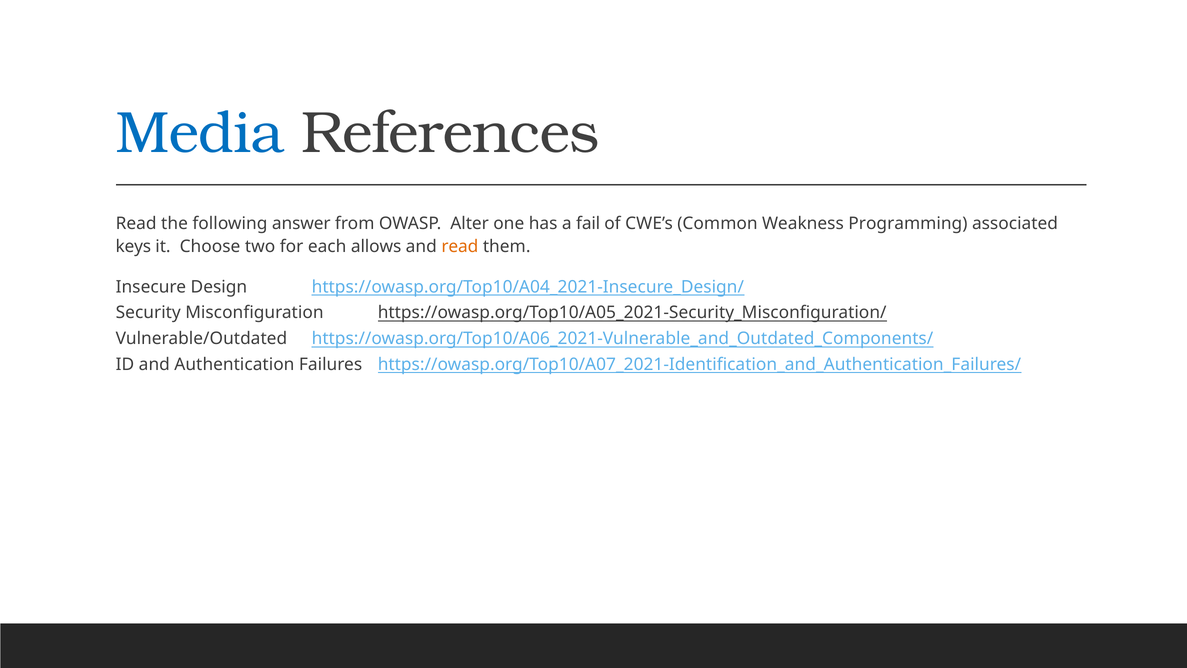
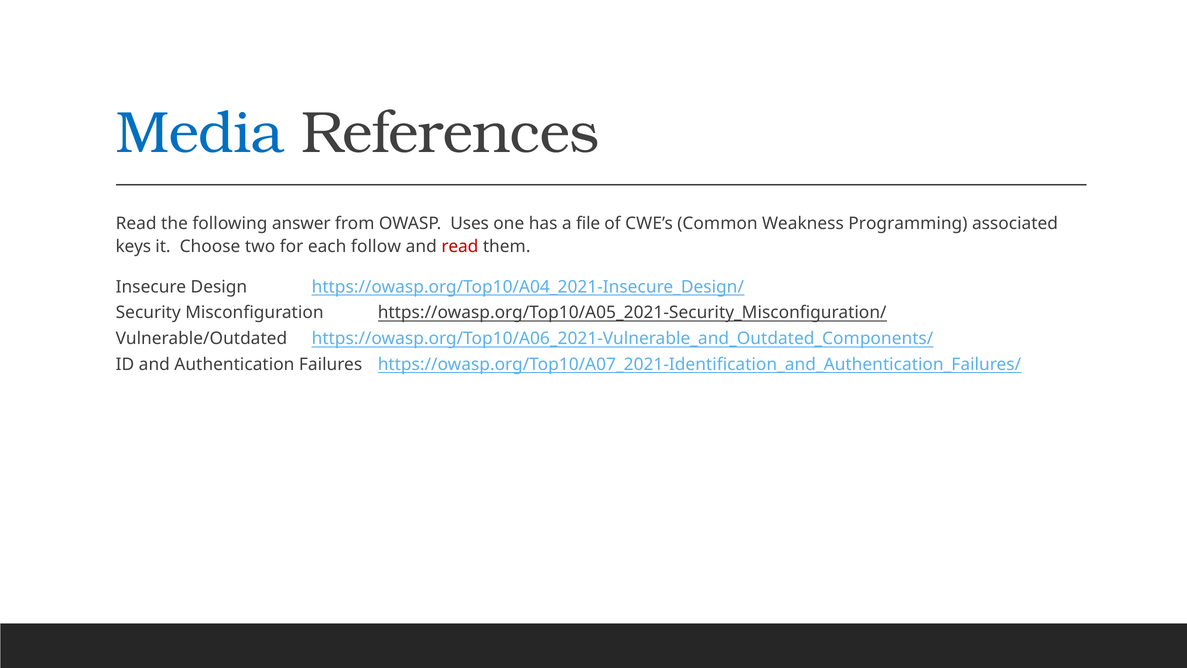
Alter: Alter -> Uses (470, 223)
fail: fail -> file (588, 223)
allows: allows -> follow (376, 246)
read colour: orange -> red (460, 246)
